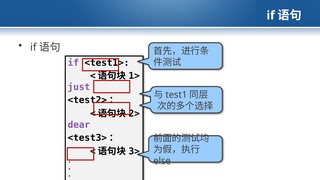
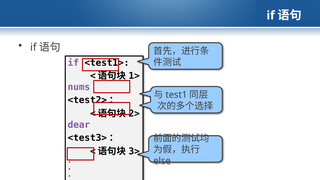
just: just -> nums (79, 87)
